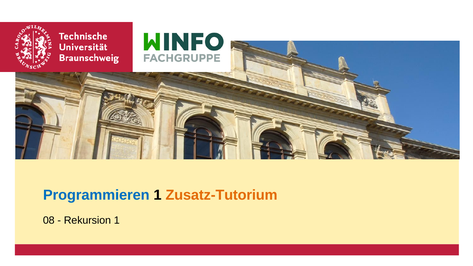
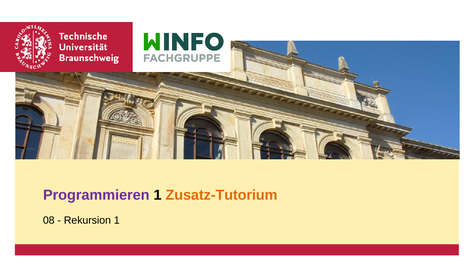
Programmieren colour: blue -> purple (96, 195)
